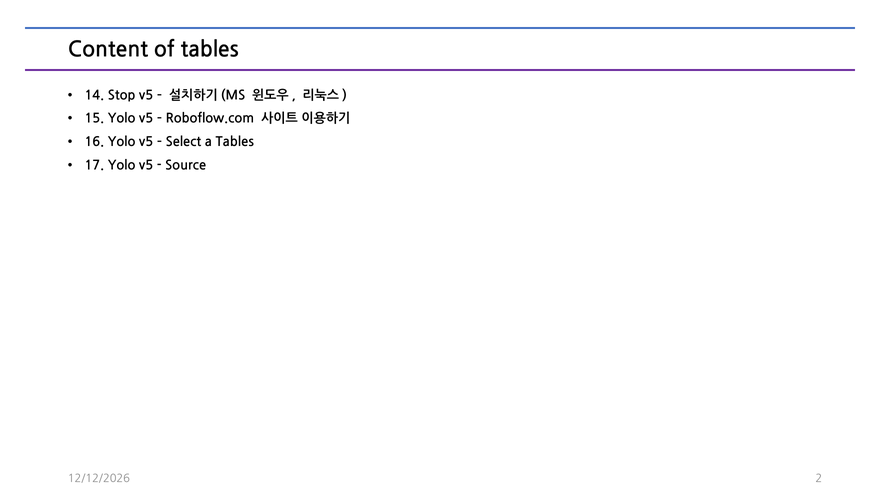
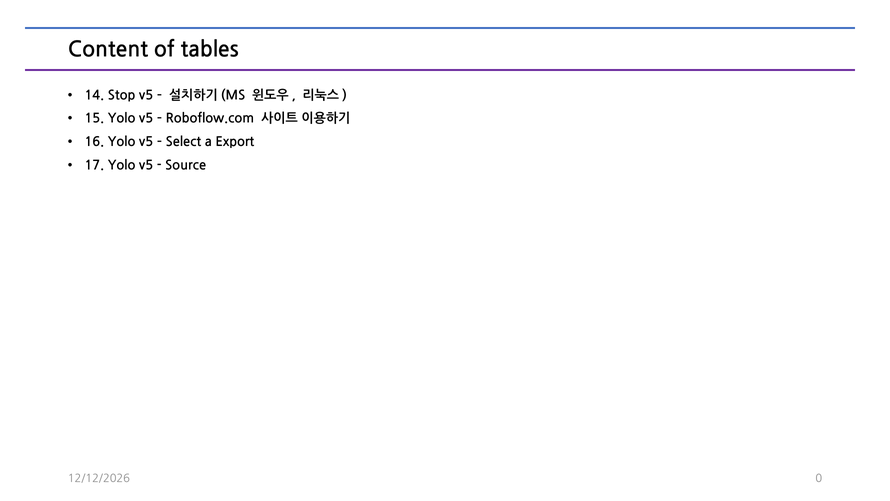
a Tables: Tables -> Export (235, 142)
2: 2 -> 0 (819, 478)
